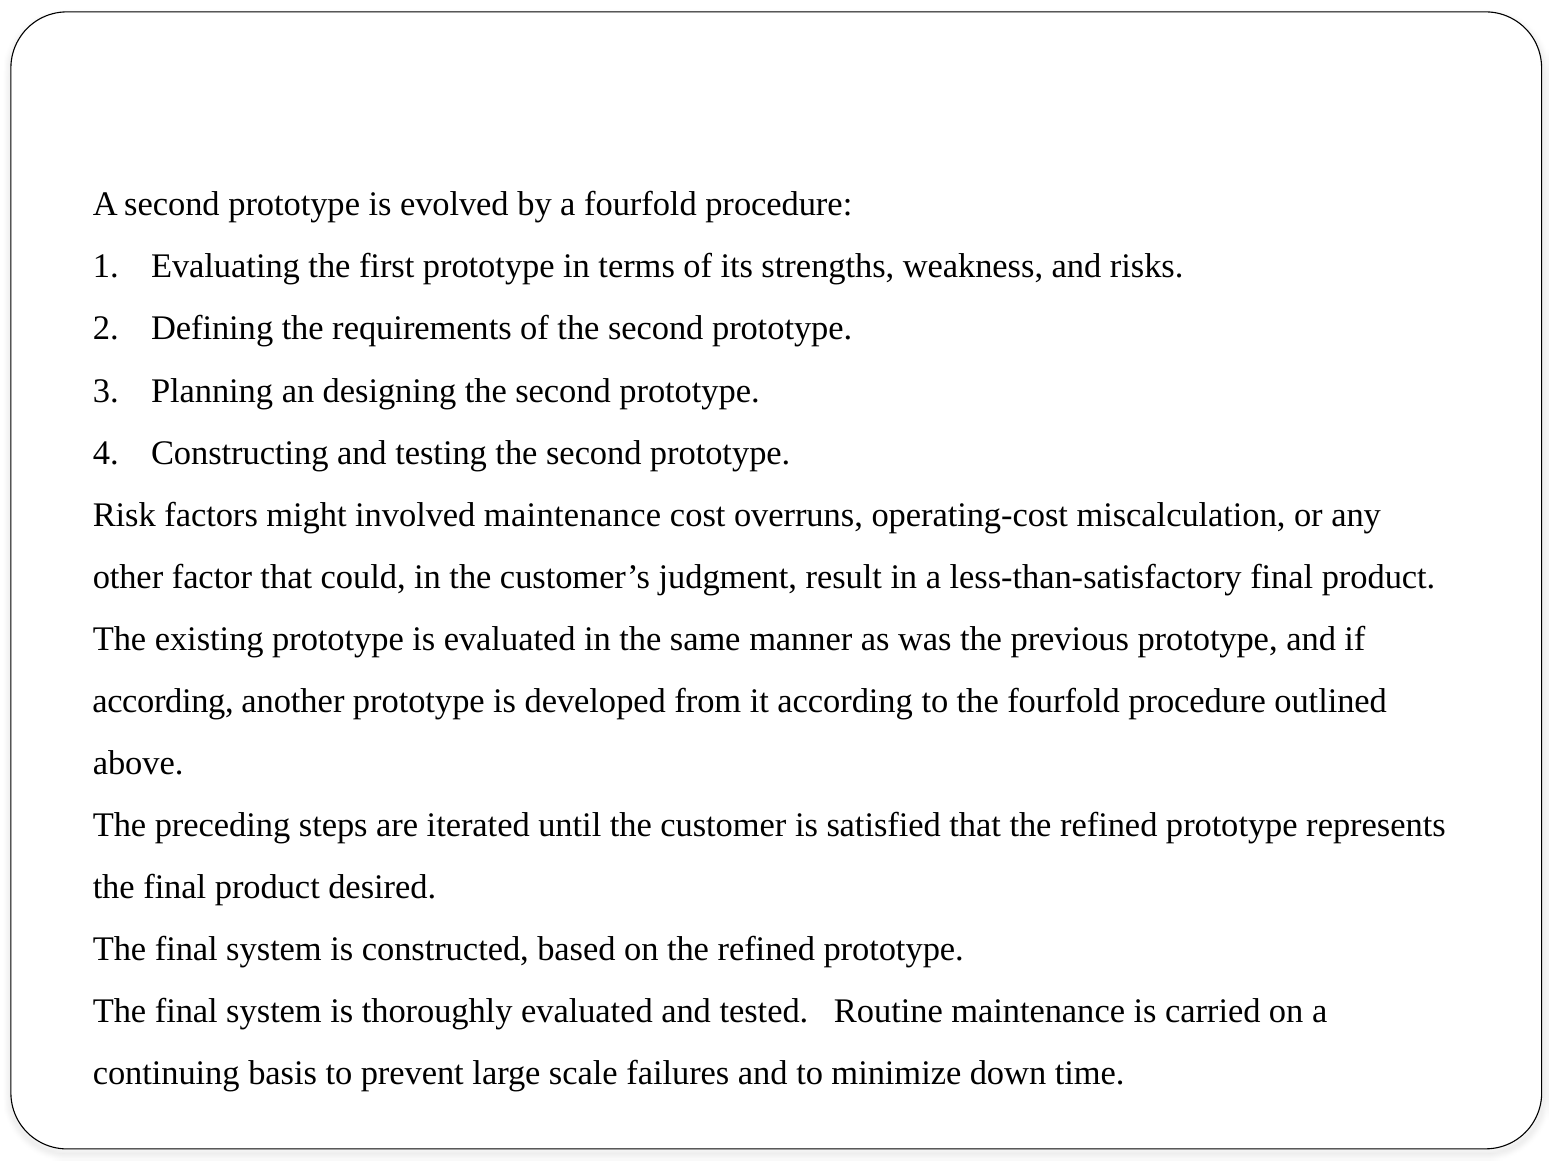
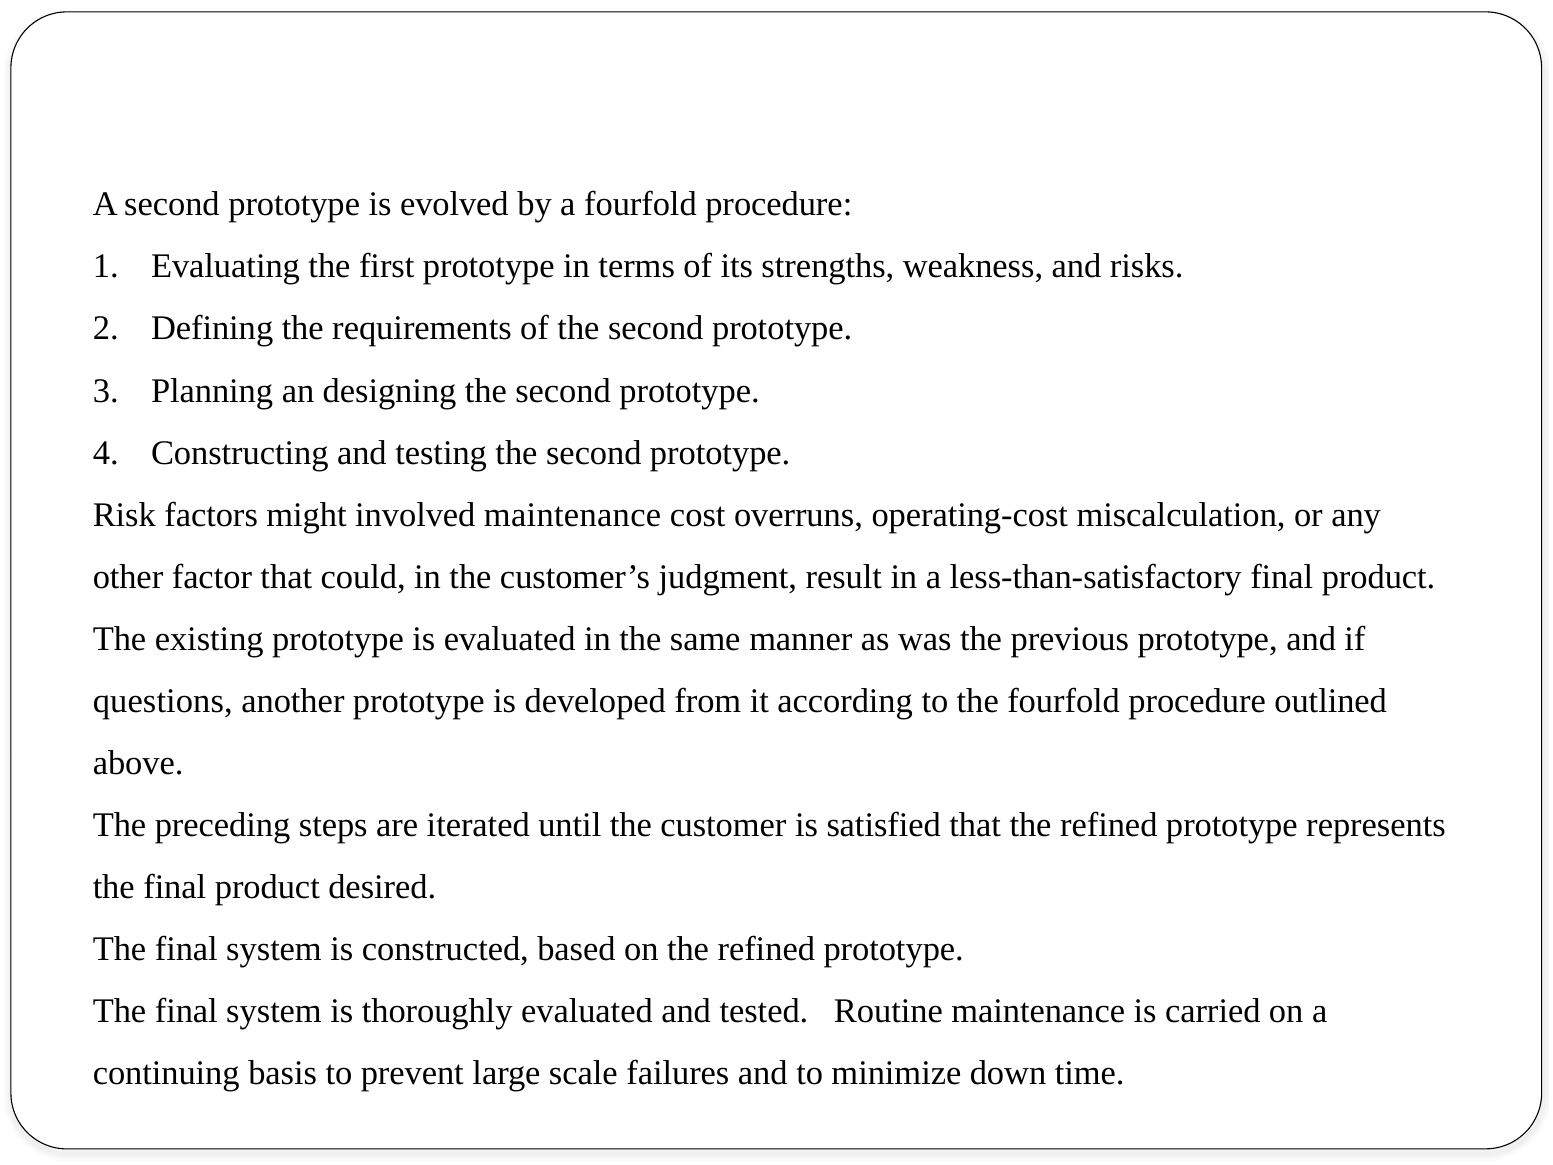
according: according -> questions (163, 701)
